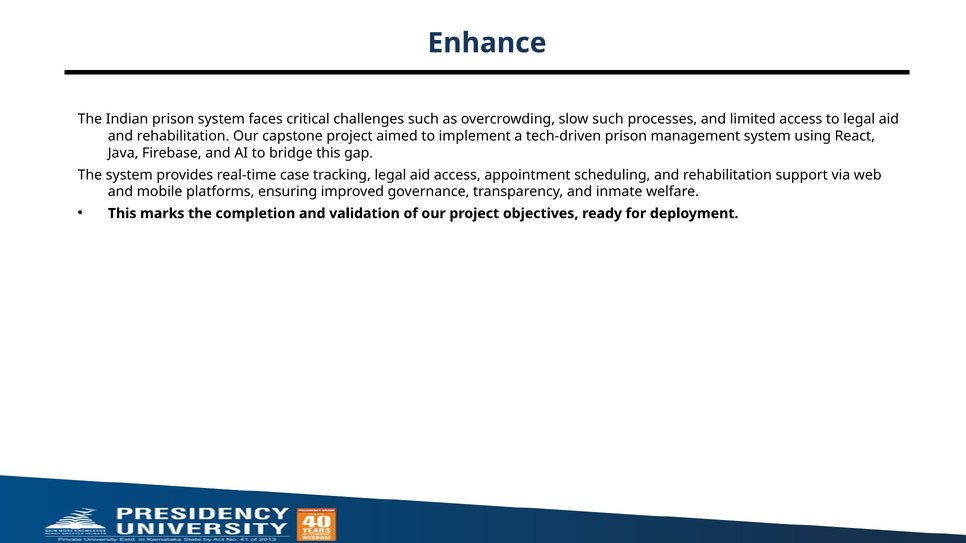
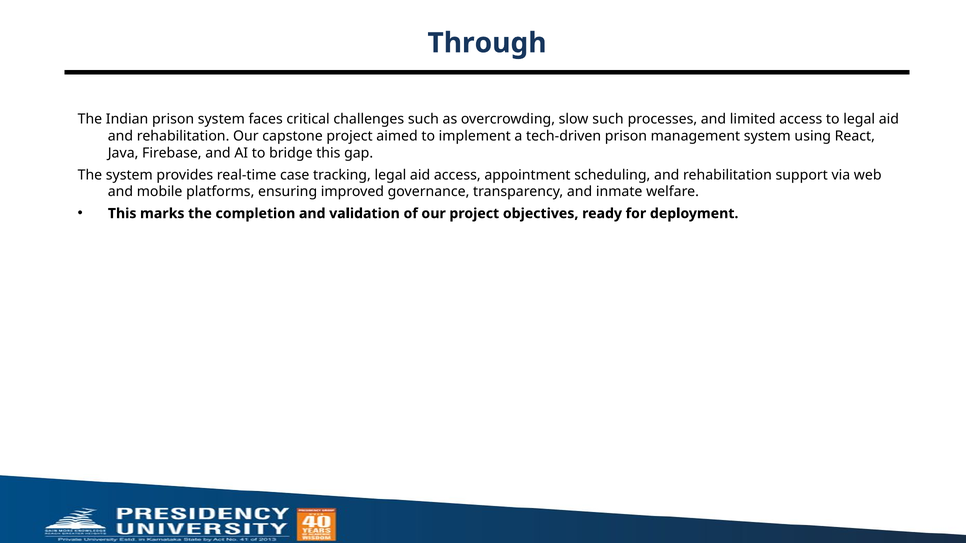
Enhance: Enhance -> Through (487, 43)
